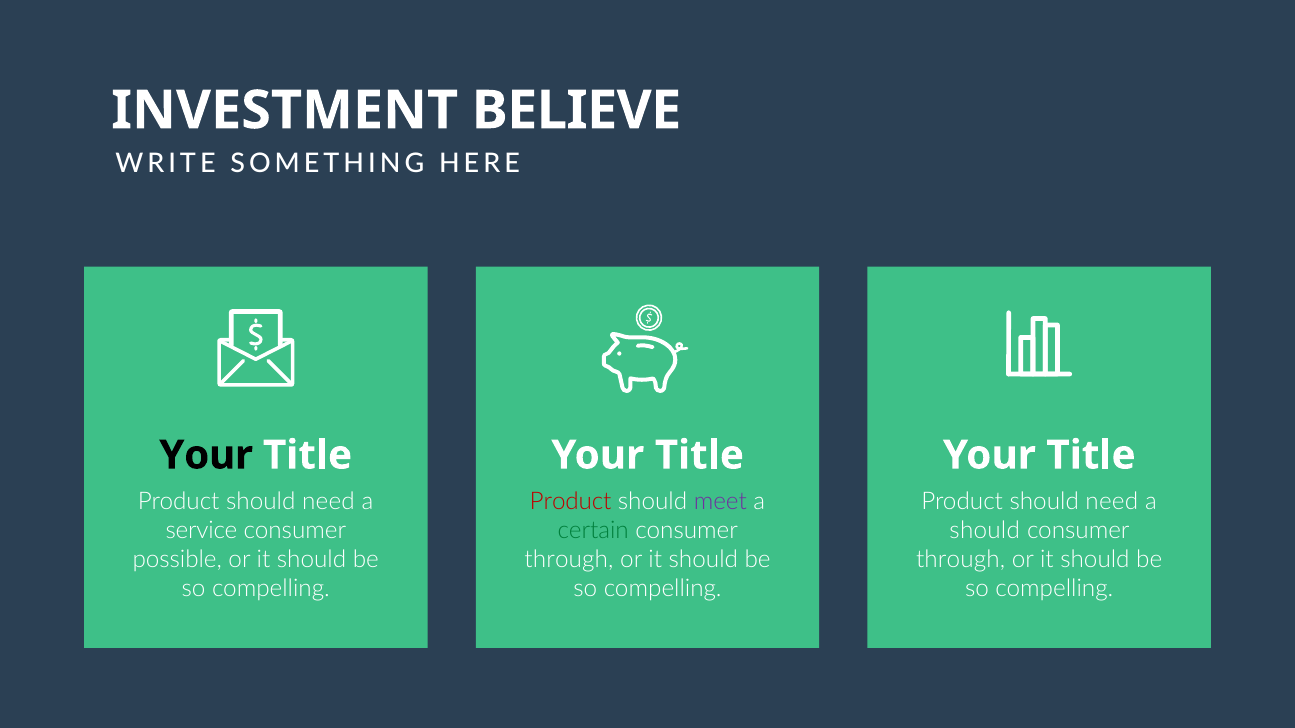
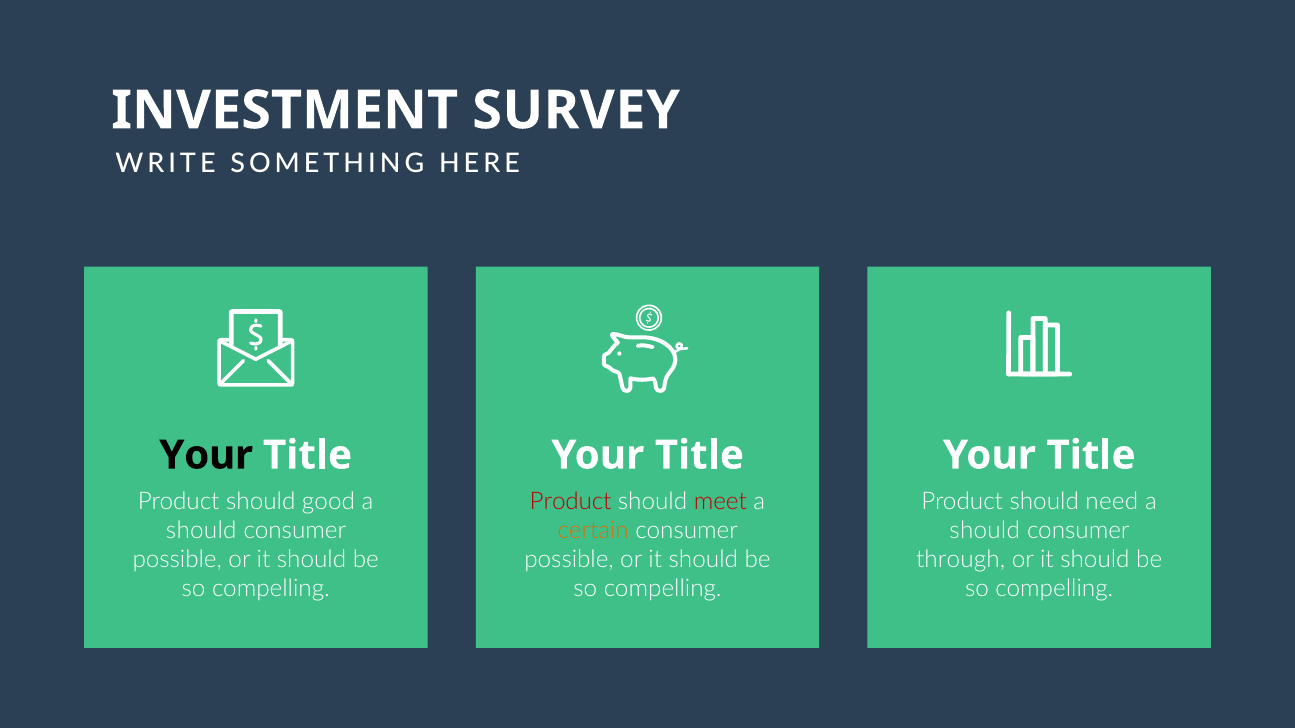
BELIEVE: BELIEVE -> SURVEY (576, 111)
need: need -> good (329, 502)
meet colour: purple -> red (720, 502)
service: service -> should (201, 531)
certain colour: green -> orange (593, 531)
through: through -> possible (569, 560)
